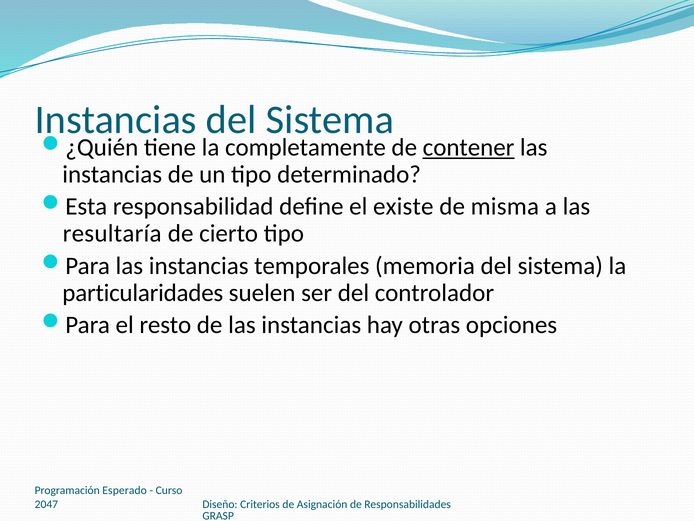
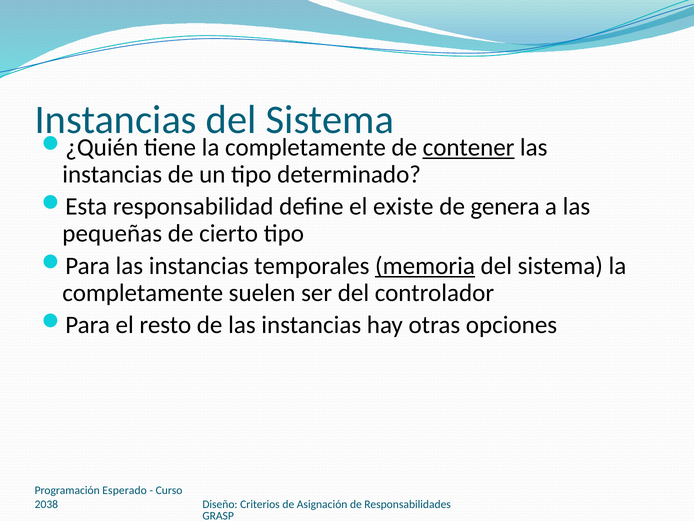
misma: misma -> genera (505, 206)
resultaría: resultaría -> pequeñas (112, 233)
memoria underline: none -> present (425, 265)
particularidades: particularidades -> completamente (143, 293)
2047: 2047 -> 2038 (46, 504)
